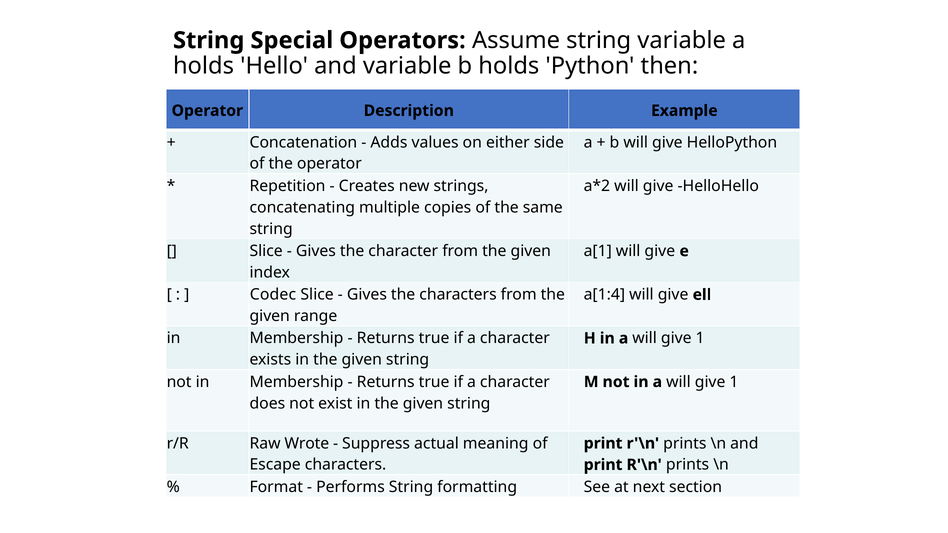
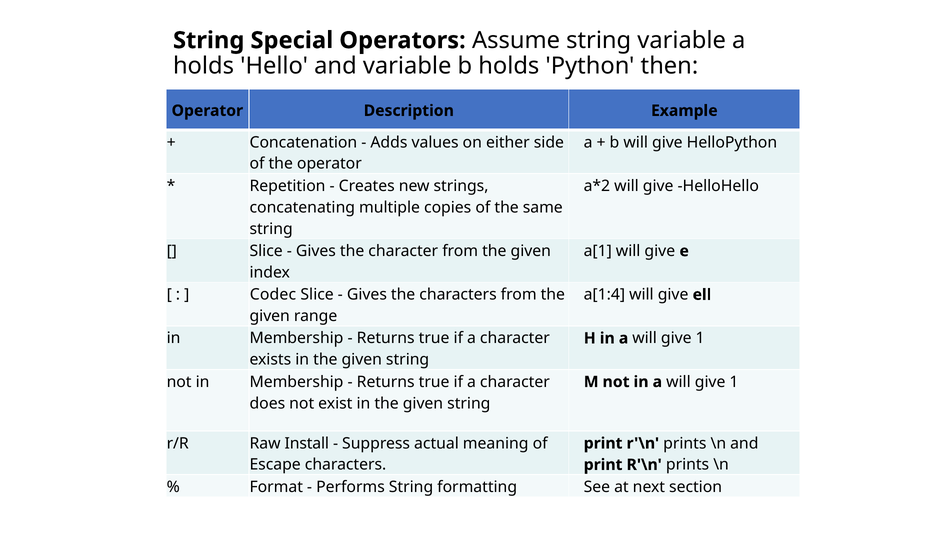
Wrote: Wrote -> Install (307, 444)
